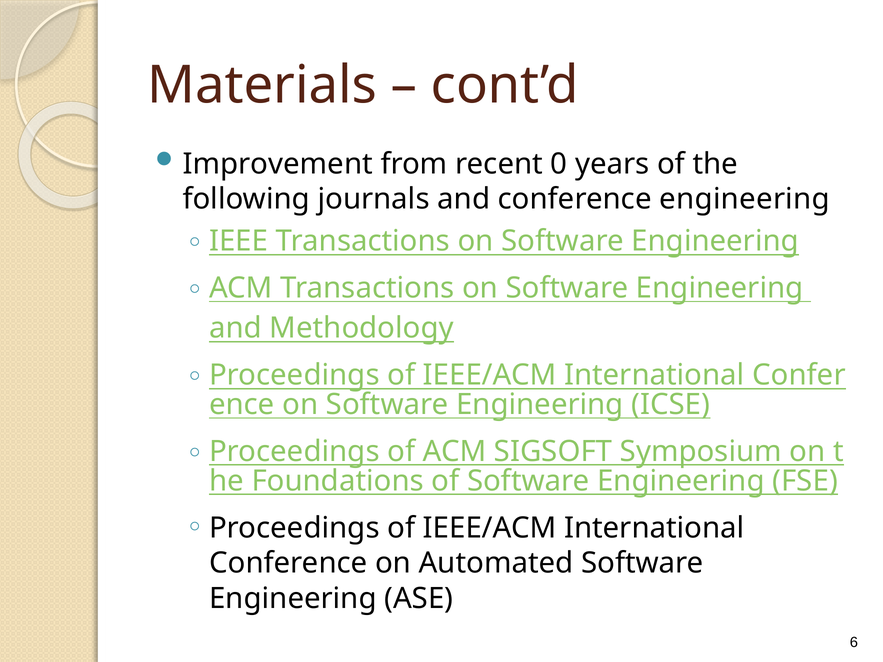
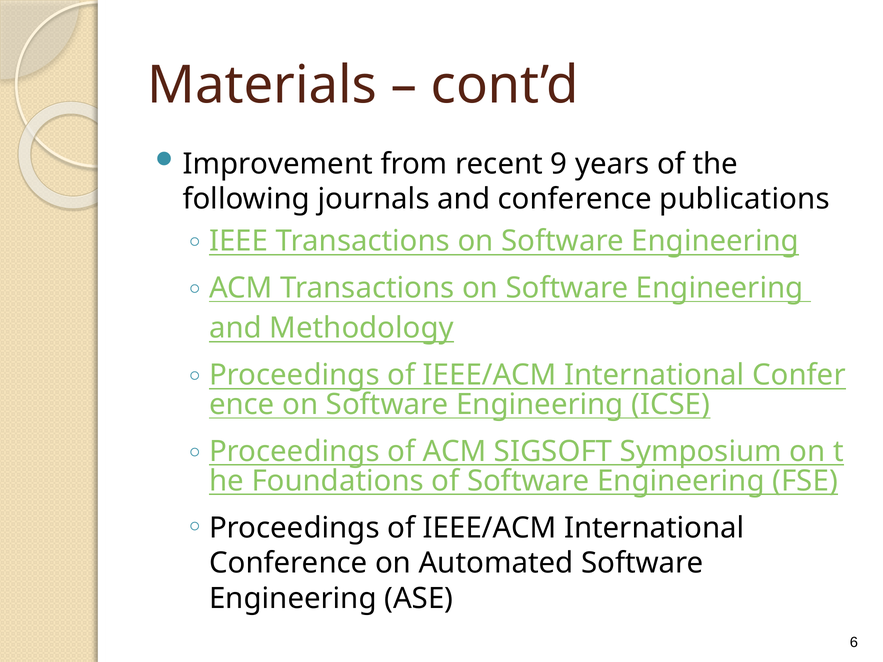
0: 0 -> 9 (559, 164)
conference engineering: engineering -> publications (745, 199)
